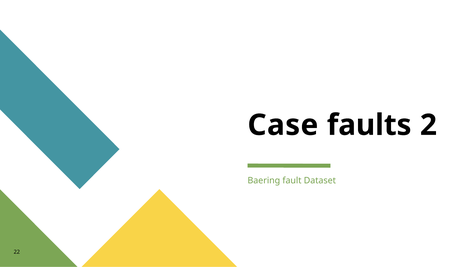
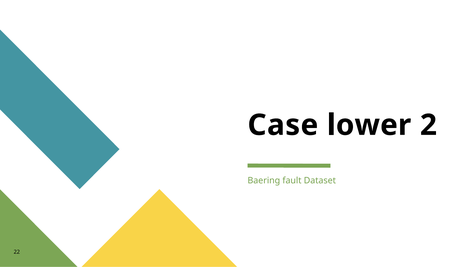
faults: faults -> lower (369, 125)
